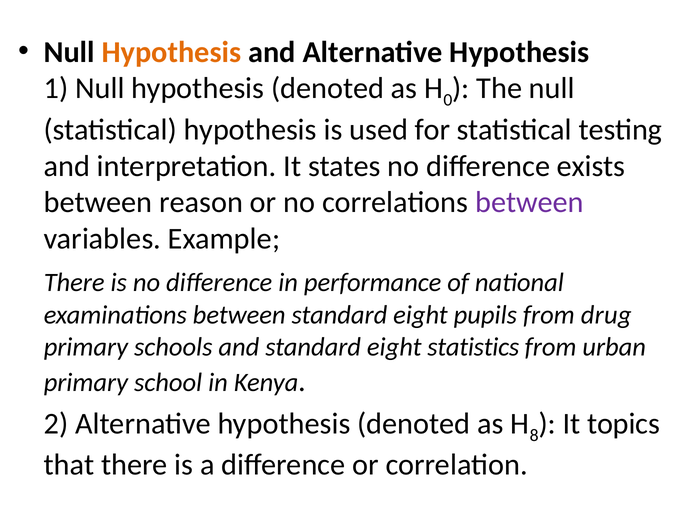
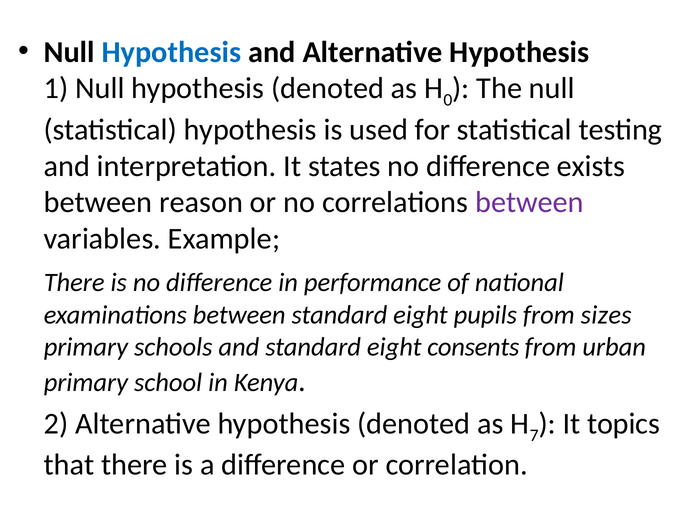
Hypothesis colour: orange -> blue (171, 52)
drug: drug -> sizes (606, 315)
statistics: statistics -> consents (473, 347)
8: 8 -> 7 (534, 436)
